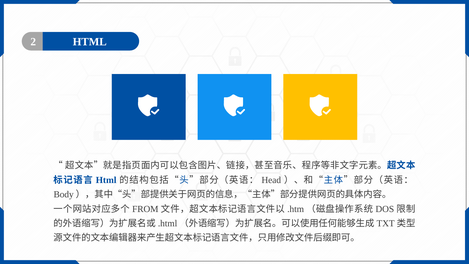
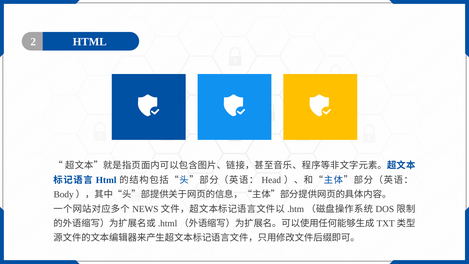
FROM: FROM -> NEWS (145, 209)
